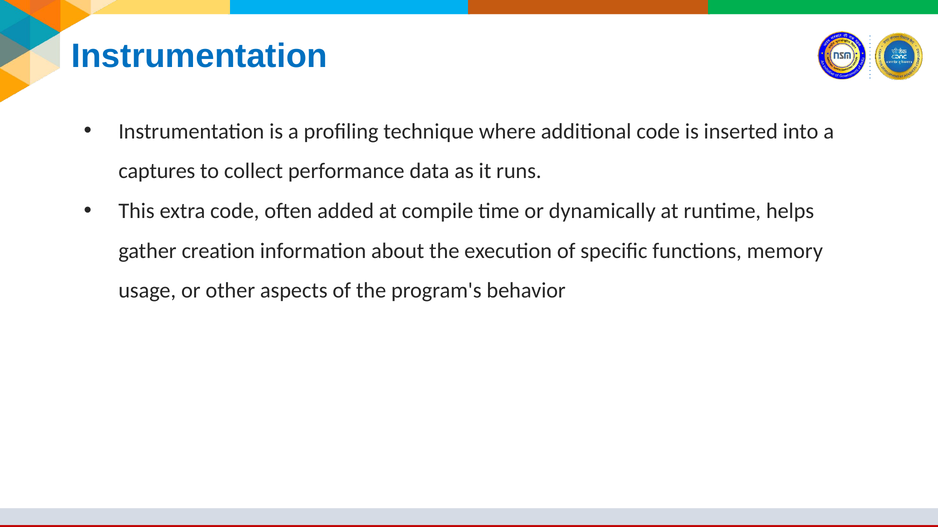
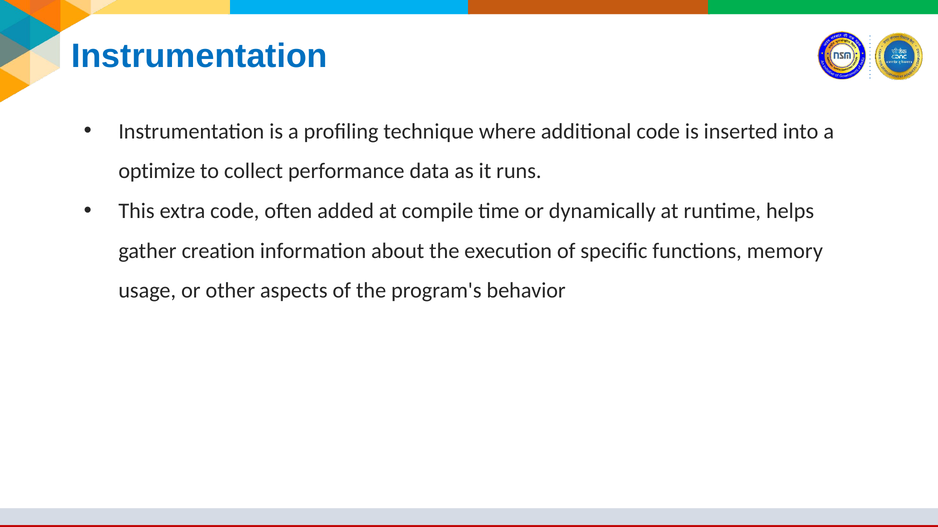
captures: captures -> optimize (157, 171)
